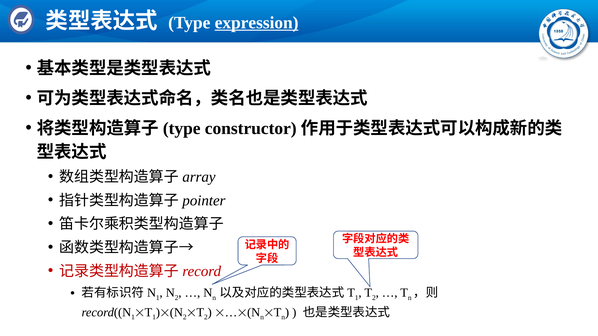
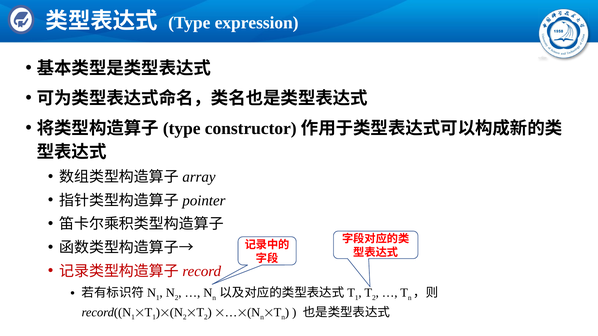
expression underline: present -> none (257, 23)
